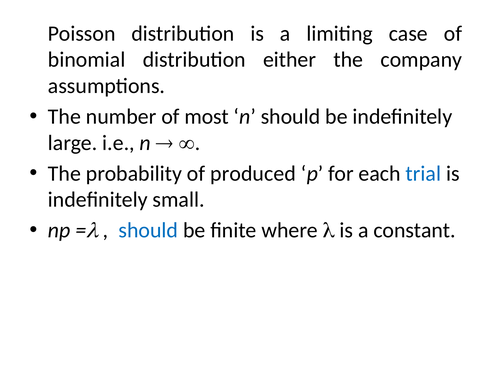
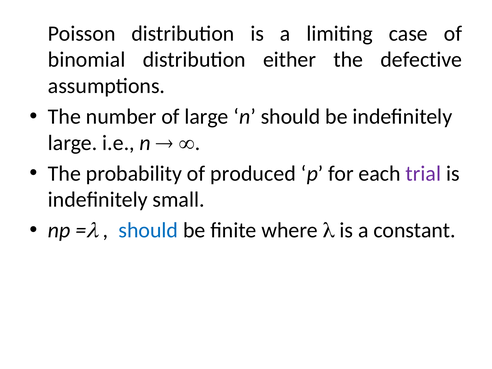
company: company -> defective (421, 60)
of most: most -> large (206, 117)
trial colour: blue -> purple (423, 174)
